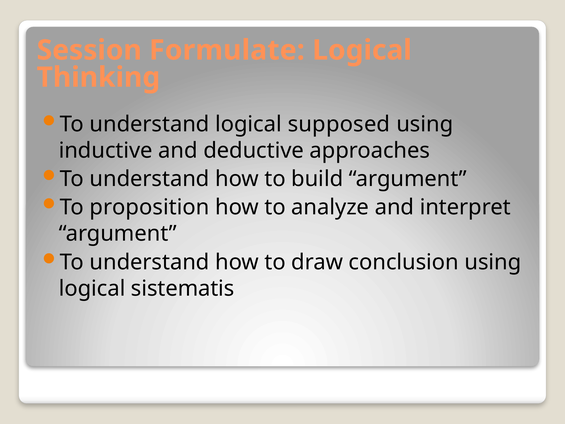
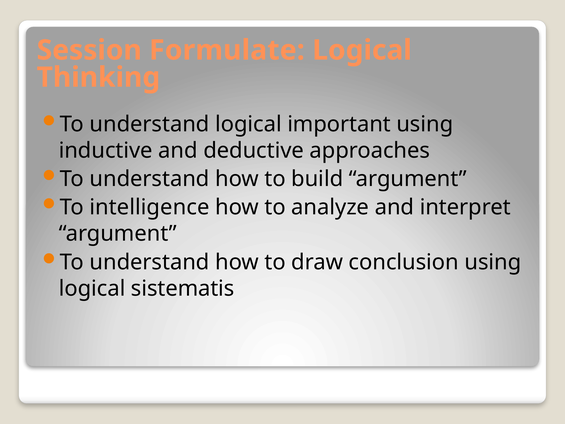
supposed: supposed -> important (339, 124)
proposition: proposition -> intelligence (149, 207)
